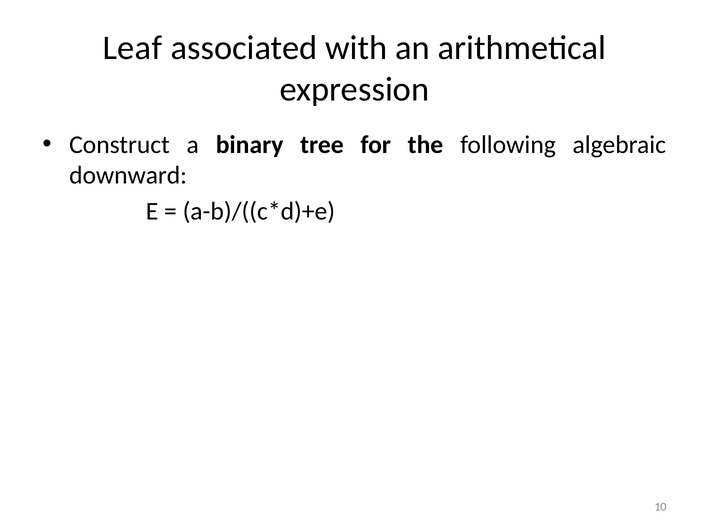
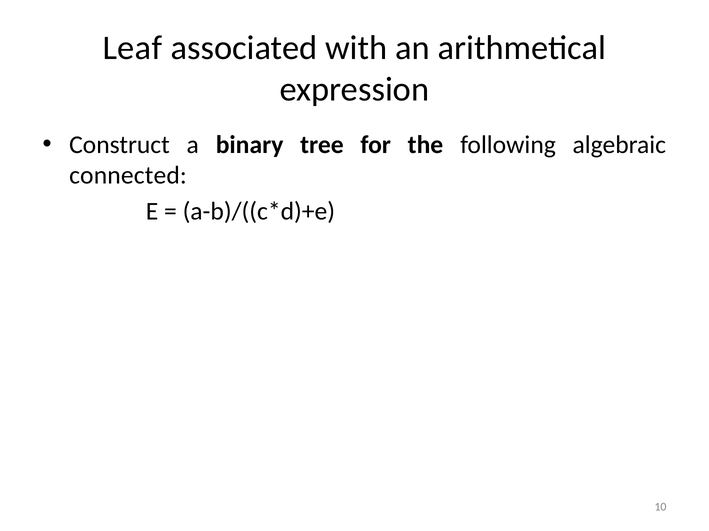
downward: downward -> connected (128, 176)
